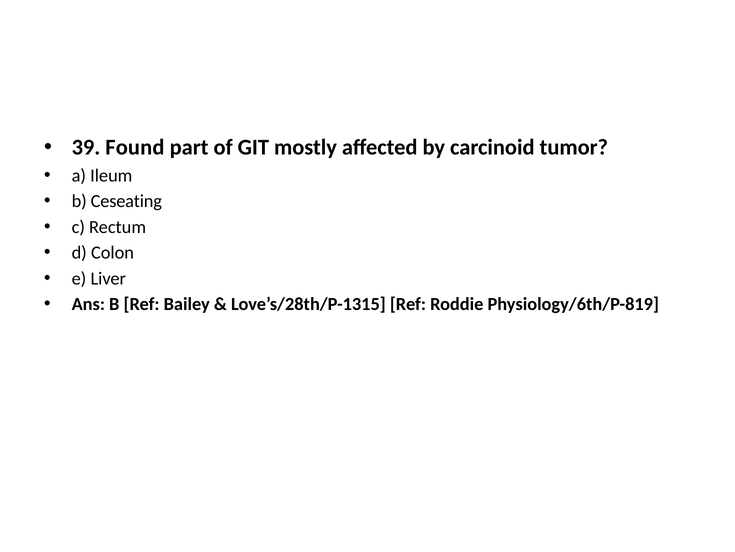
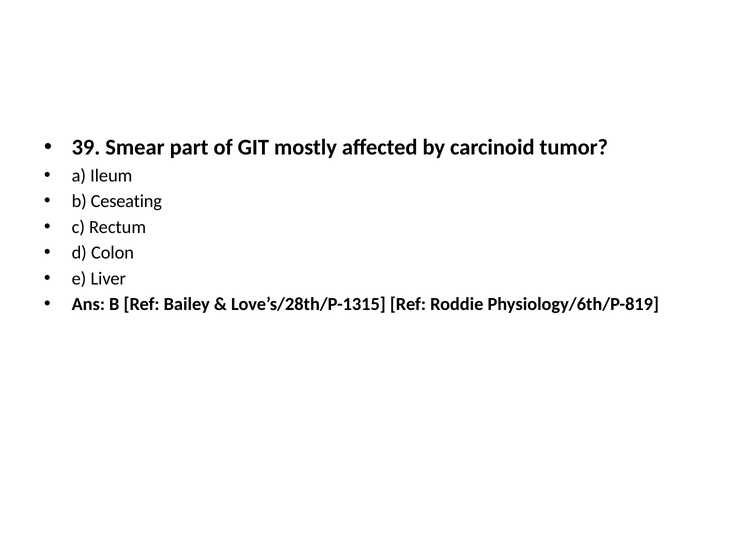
Found: Found -> Smear (135, 147)
